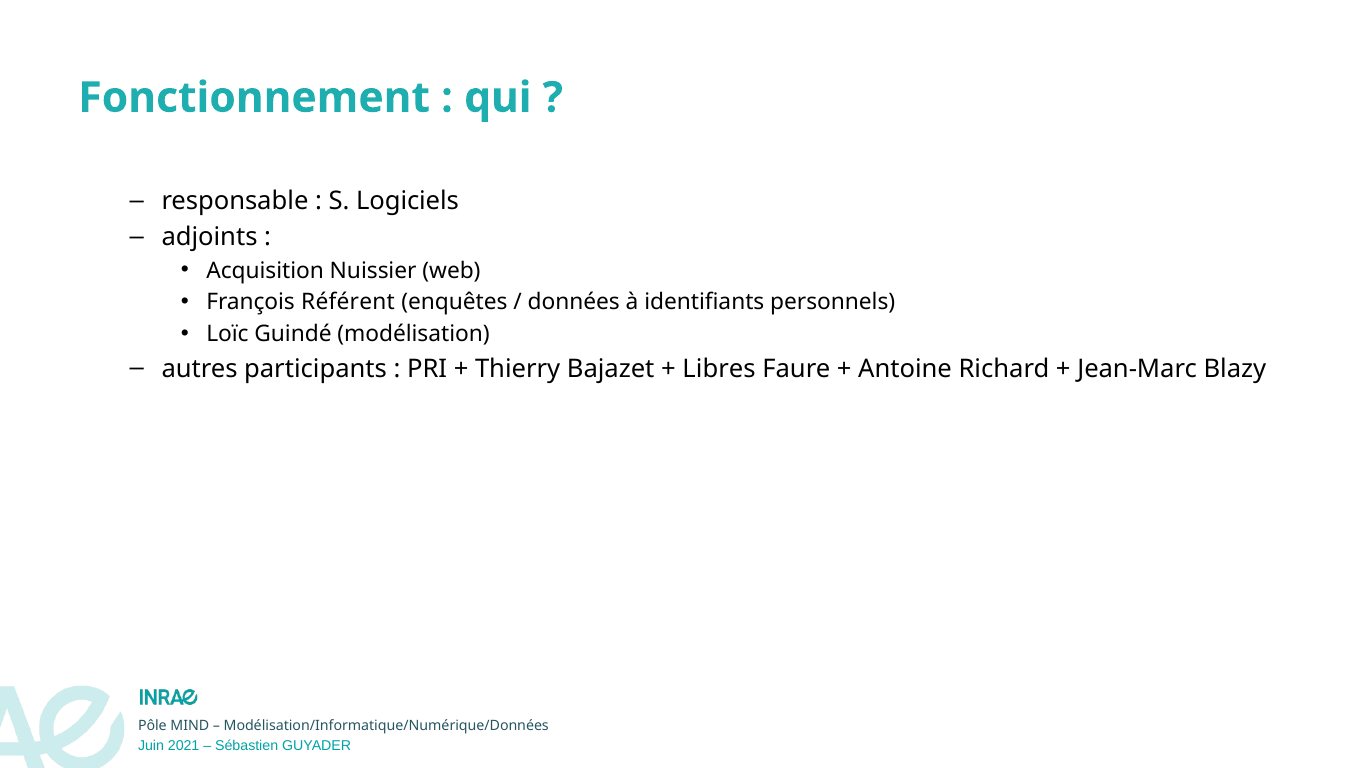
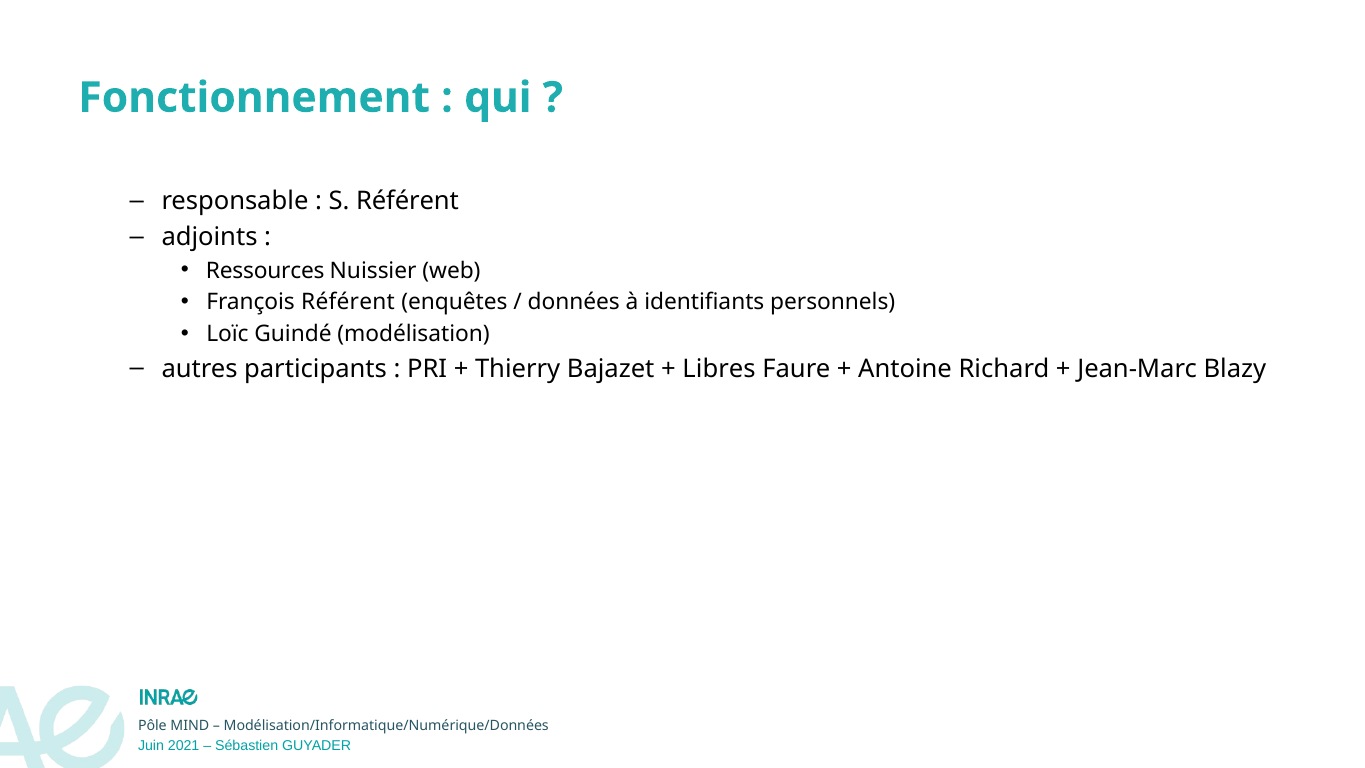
S Logiciels: Logiciels -> Référent (408, 201)
Acquisition: Acquisition -> Ressources (265, 271)
